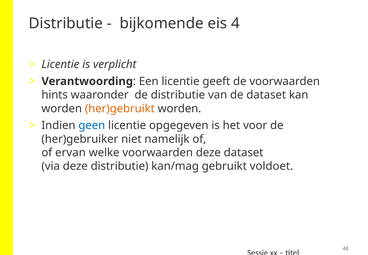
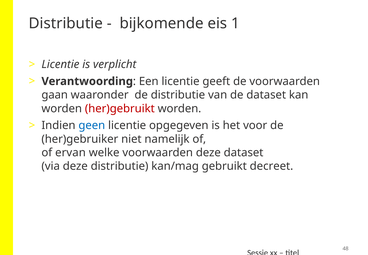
4: 4 -> 1 (235, 23)
hints: hints -> gaan (55, 95)
her)gebruikt colour: orange -> red (120, 108)
voldoet: voldoet -> decreet (272, 166)
